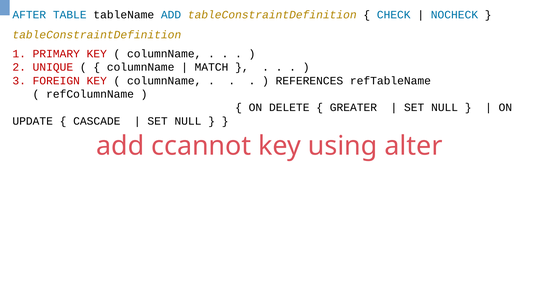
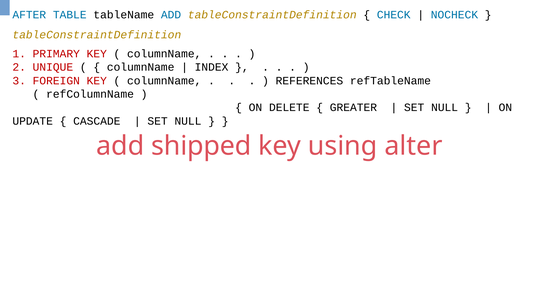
MATCH: MATCH -> INDEX (212, 67)
ccannot: ccannot -> shipped (201, 146)
